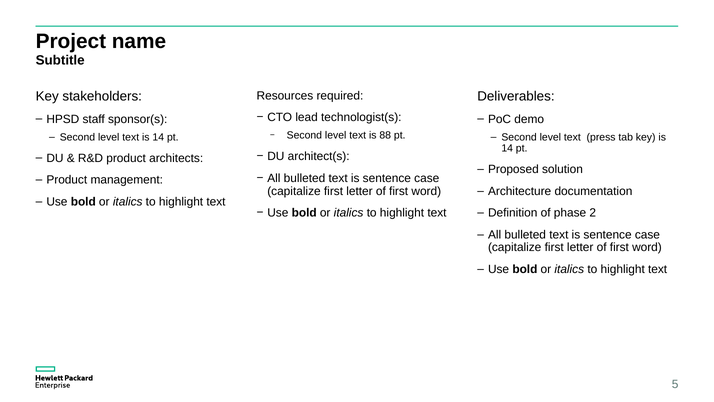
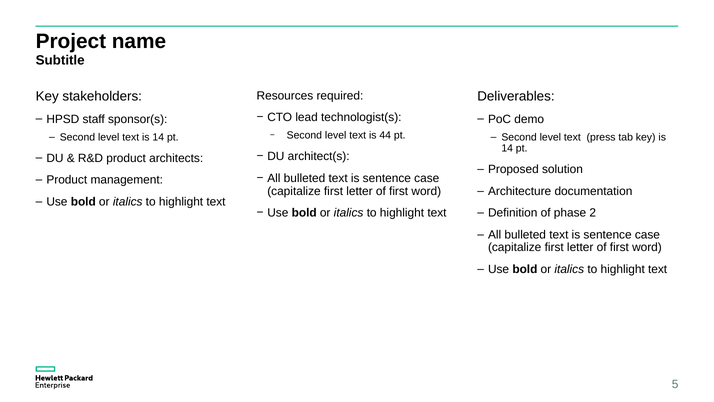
88: 88 -> 44 (385, 135)
